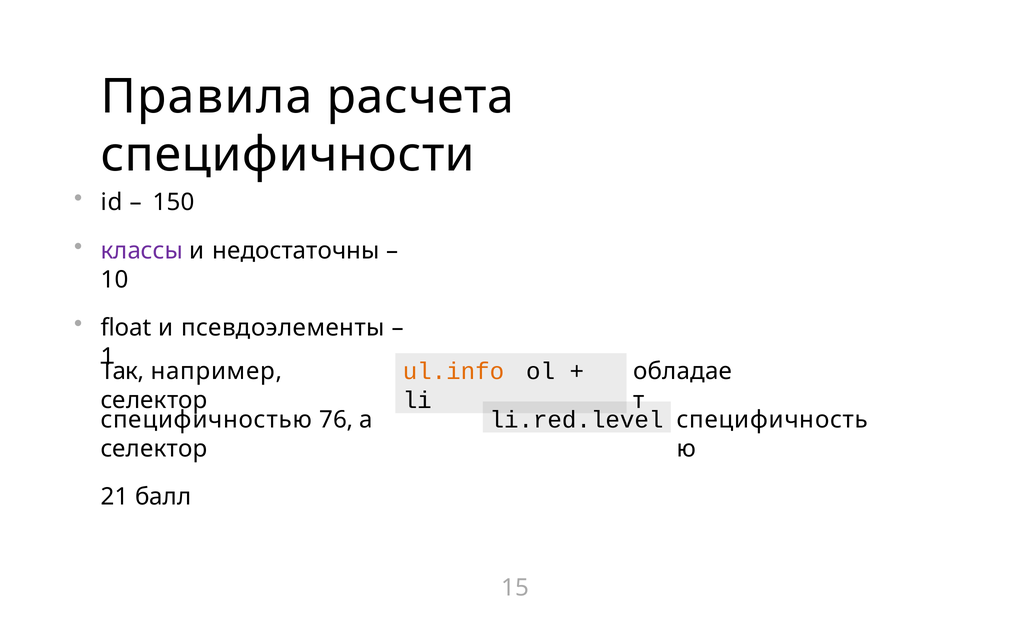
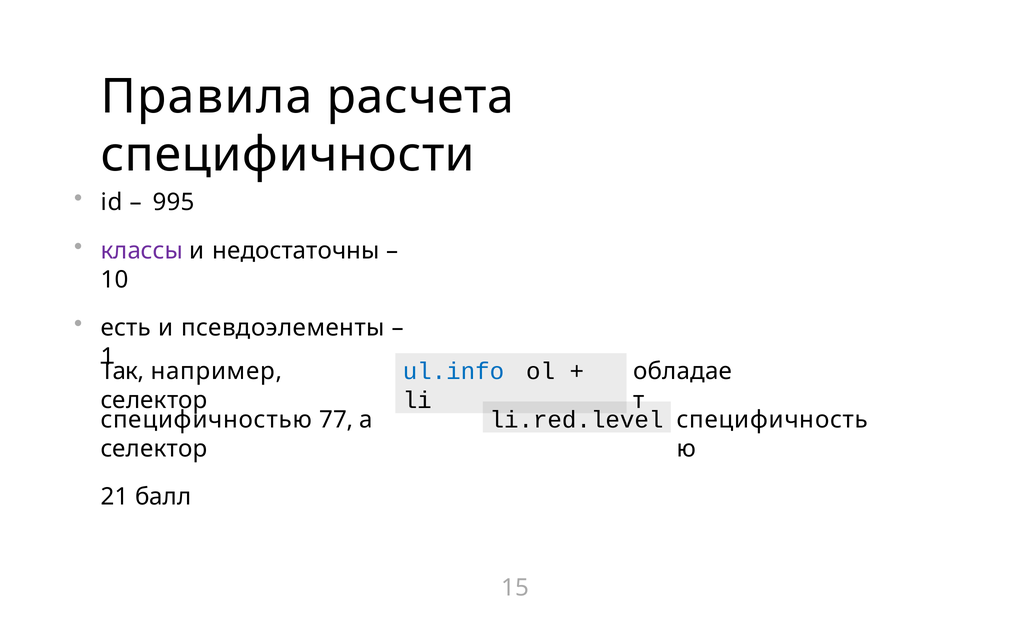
150: 150 -> 995 (174, 202)
float: float -> есть (126, 328)
ul.info colour: orange -> blue (453, 371)
76: 76 -> 77 (336, 420)
